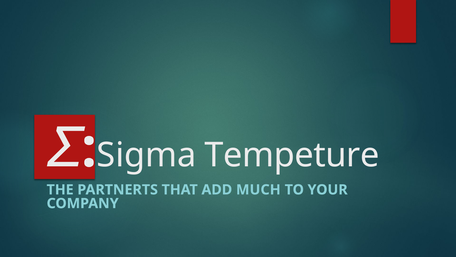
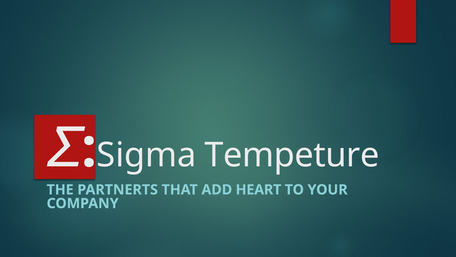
MUCH: MUCH -> HEART (258, 189)
